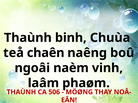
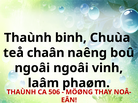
chaên: chaên -> chaân (46, 53)
ngoâi naèm: naèm -> ngoâi (71, 68)
